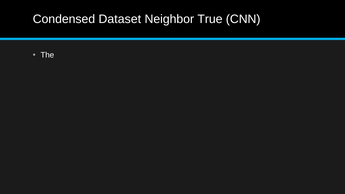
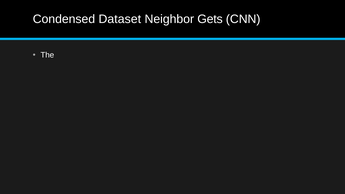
True: True -> Gets (210, 19)
